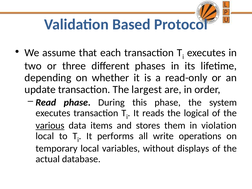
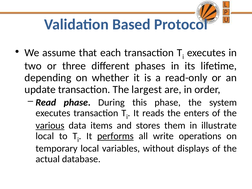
logical: logical -> enters (196, 113)
violation: violation -> illustrate (219, 125)
performs underline: none -> present (115, 136)
